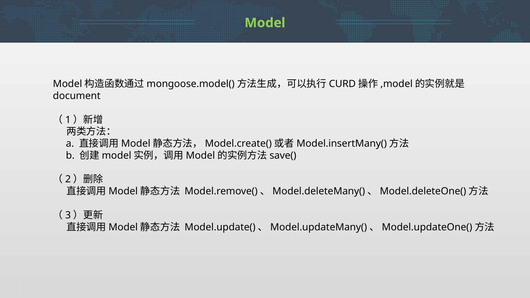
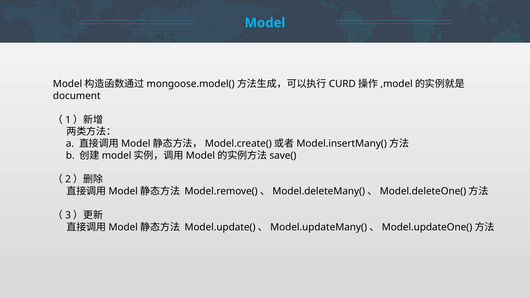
Model colour: light green -> light blue (265, 23)
